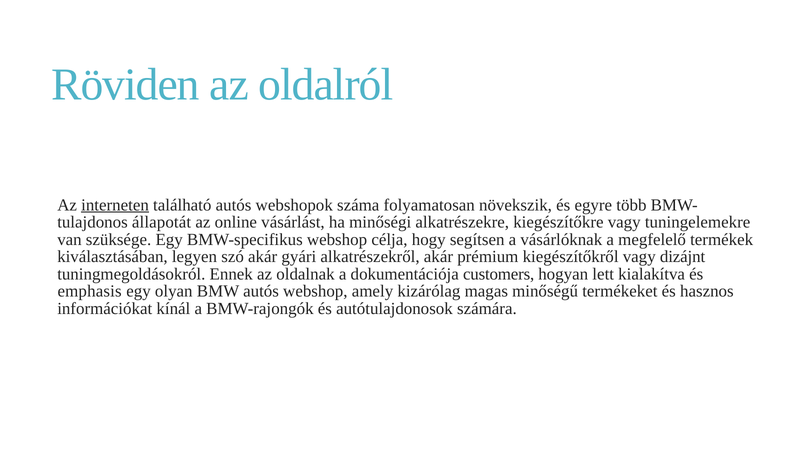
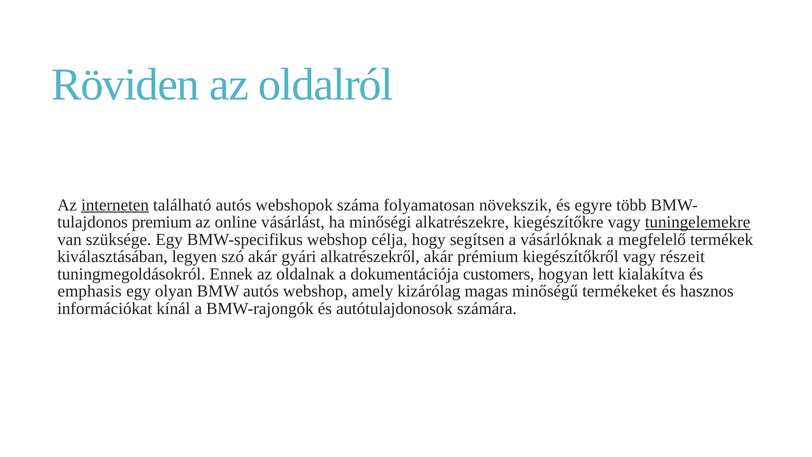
állapotát: állapotát -> premium (162, 222)
tuningelemekre underline: none -> present (698, 222)
dizájnt: dizájnt -> részeit (682, 257)
